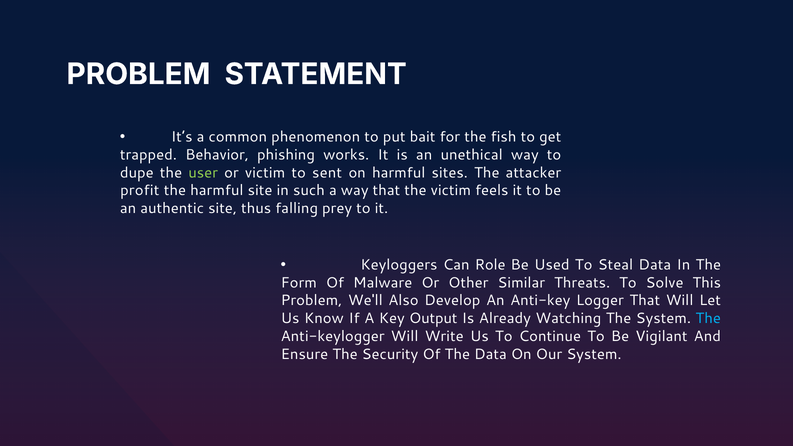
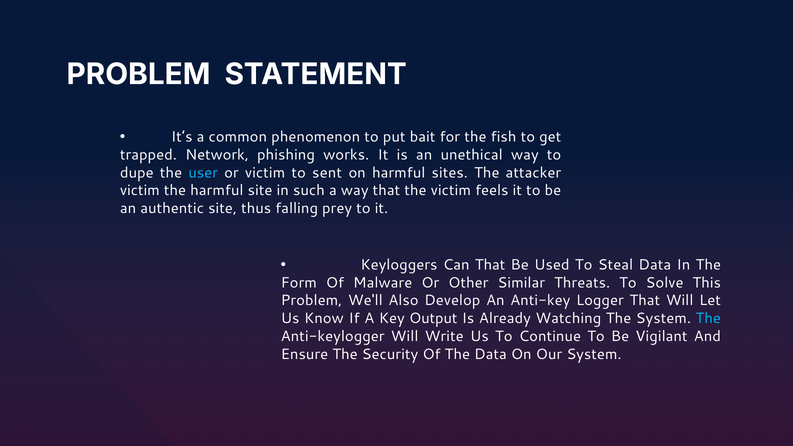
Behavior: Behavior -> Network (217, 155)
user colour: light green -> light blue (203, 173)
profit: profit -> victim (140, 191)
Can Role: Role -> That (490, 265)
